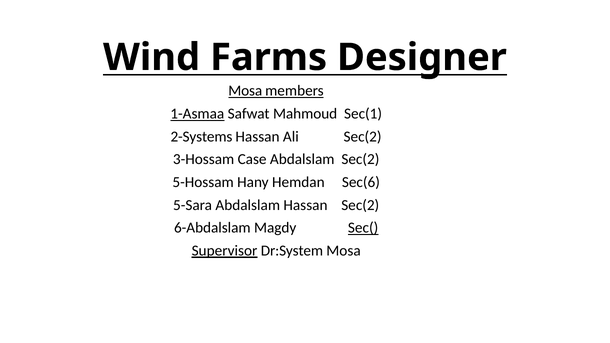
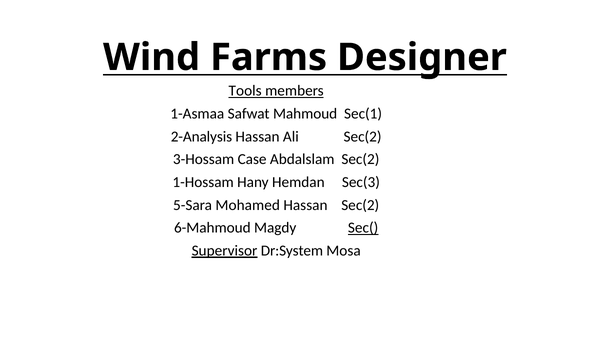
Mosa: Mosa -> Tools (245, 91)
1-Asmaa underline: present -> none (197, 114)
2-Systems: 2-Systems -> 2-Analysis (201, 137)
5-Hossam: 5-Hossam -> 1-Hossam (203, 182)
Sec(6: Sec(6 -> Sec(3 (361, 182)
5-Sara Abdalslam: Abdalslam -> Mohamed (248, 205)
6-Abdalslam: 6-Abdalslam -> 6-Mahmoud (212, 228)
